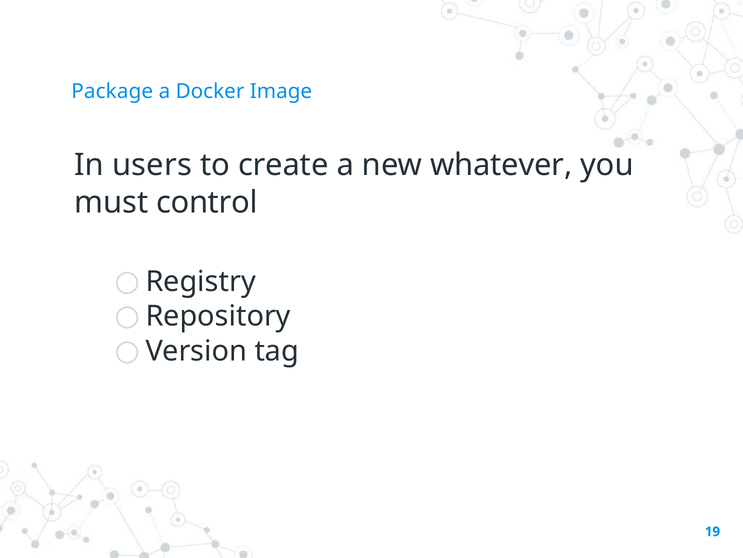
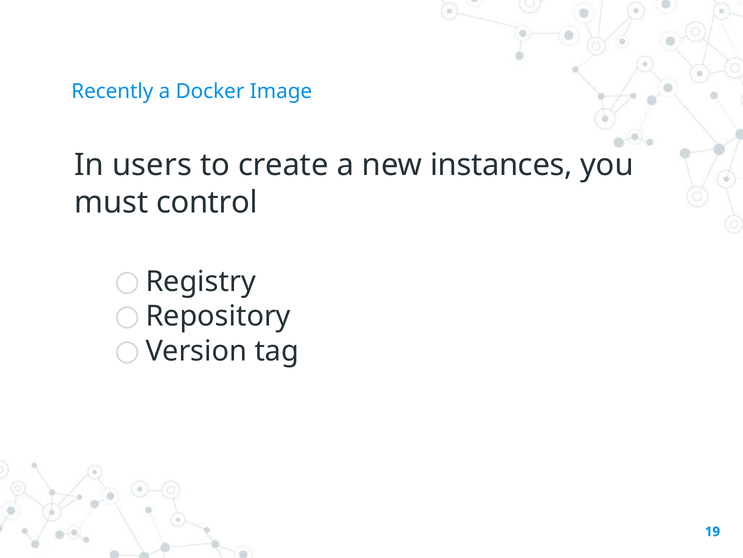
Package: Package -> Recently (112, 91)
whatever: whatever -> instances (501, 165)
